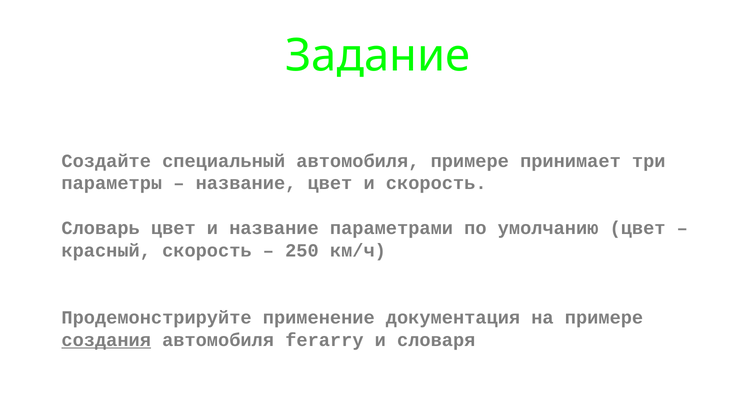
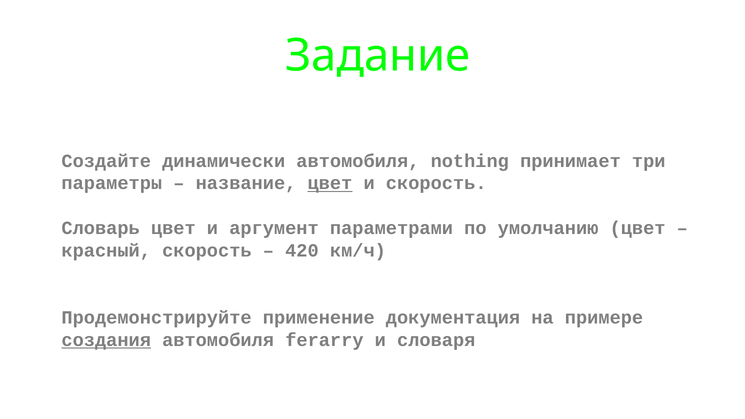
специальный: специальный -> динамически (224, 161)
автомобиля примере: примере -> nothing (470, 161)
цвет underline: none -> present (330, 183)
и название: название -> аргумент (274, 228)
250: 250 -> 420 (302, 250)
